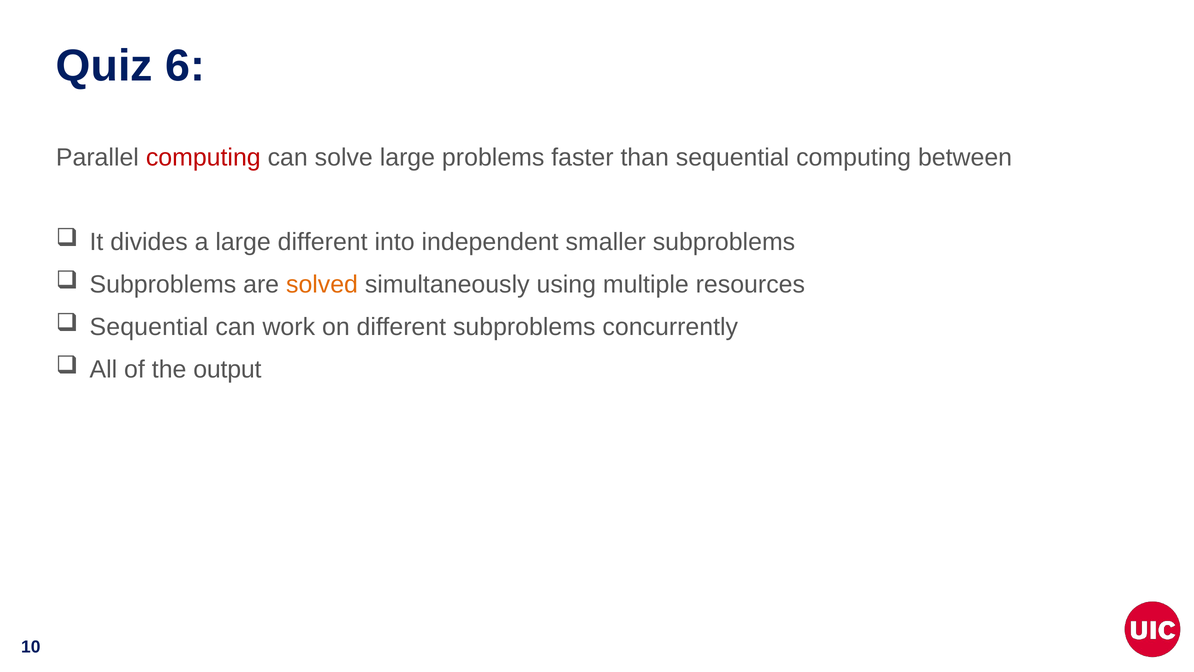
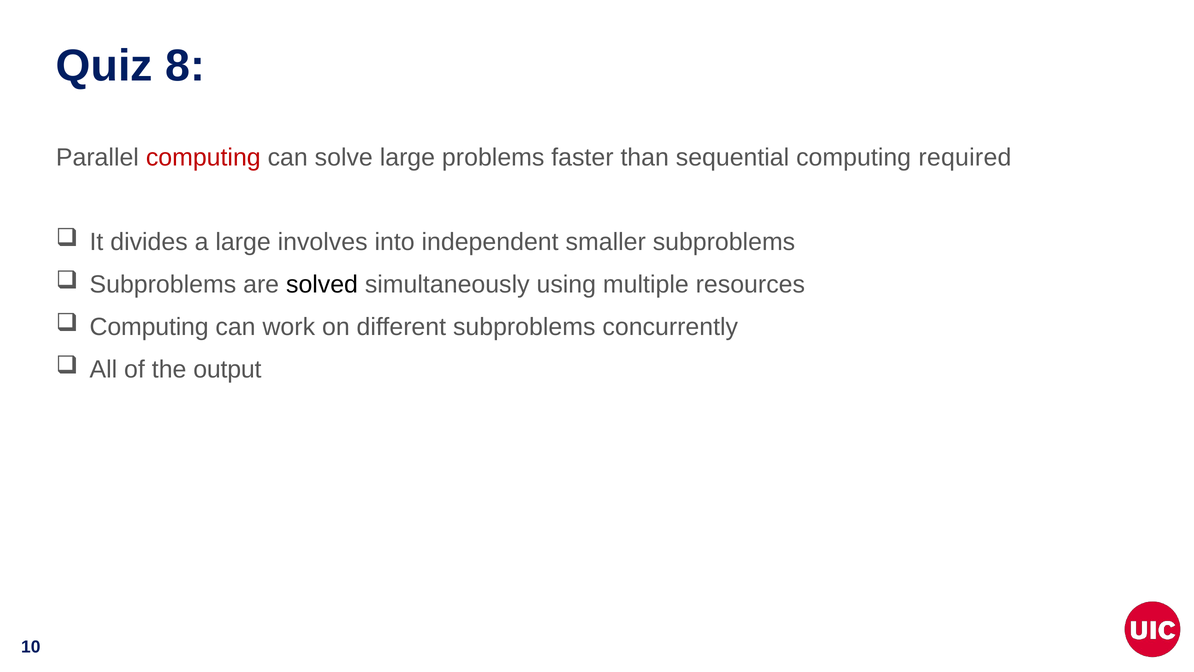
6: 6 -> 8 (185, 66)
between: between -> required (965, 157)
large different: different -> involves (323, 242)
solved colour: orange -> black (322, 284)
Sequential: Sequential -> Computing (149, 327)
